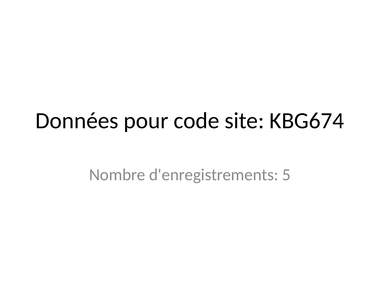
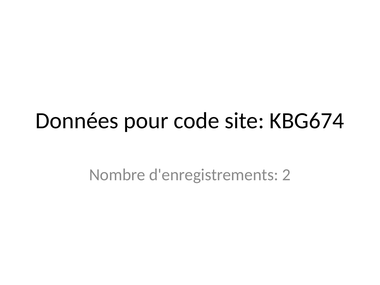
5: 5 -> 2 (287, 175)
